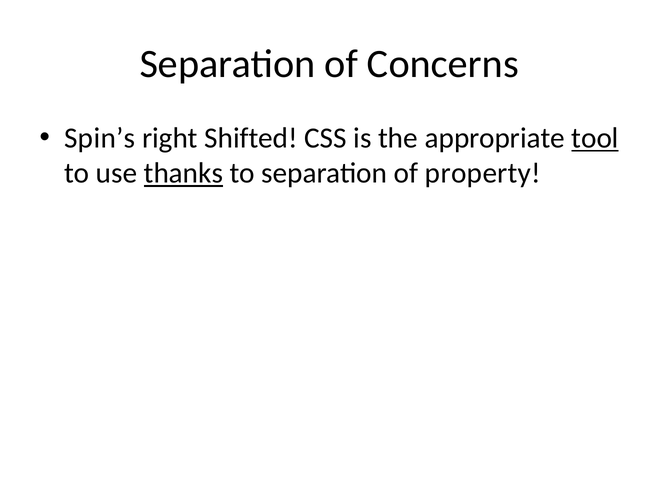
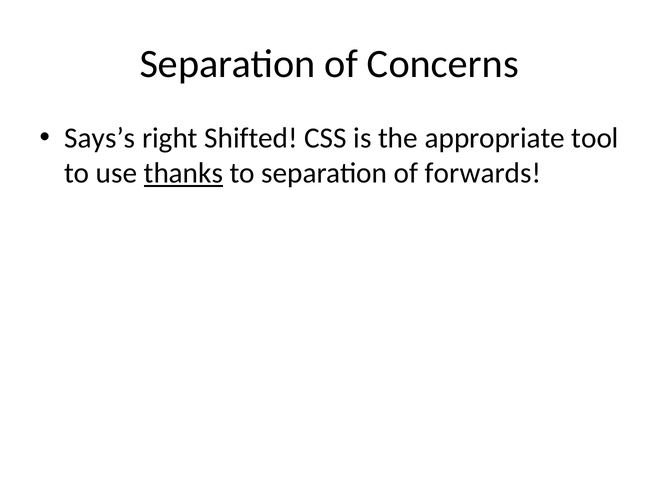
Spin’s: Spin’s -> Says’s (100, 138)
tool underline: present -> none (595, 138)
property: property -> forwards (483, 173)
